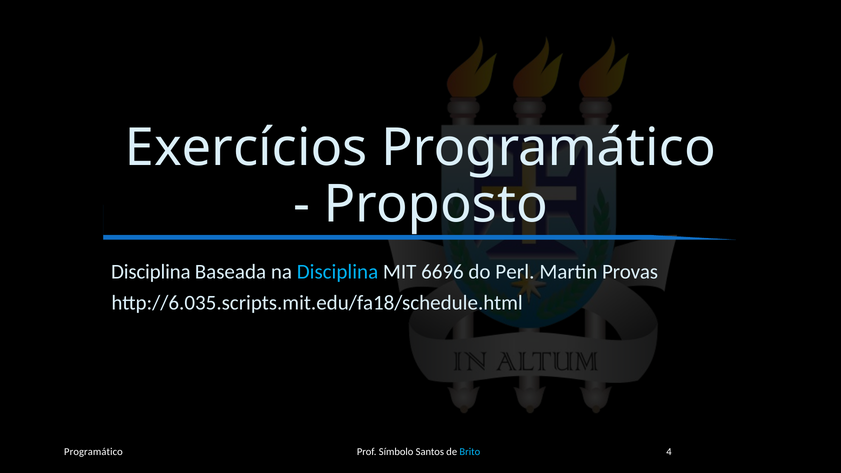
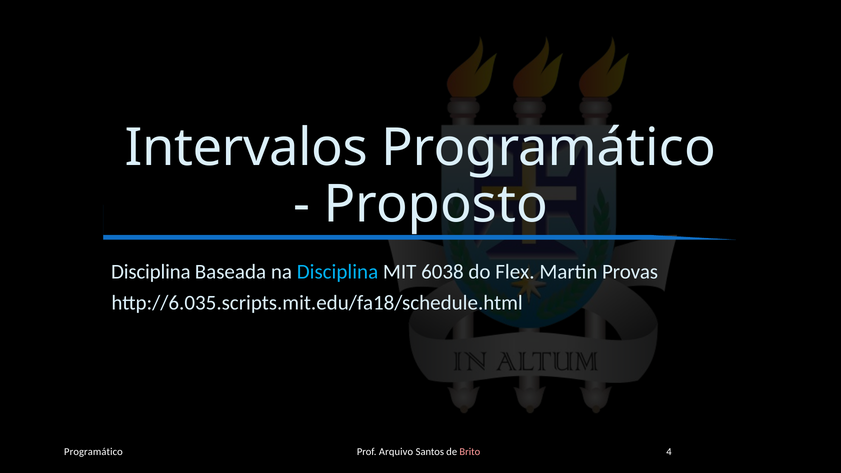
Exercícios: Exercícios -> Intervalos (246, 148)
6696: 6696 -> 6038 (442, 272)
Perl: Perl -> Flex (515, 272)
Símbolo: Símbolo -> Arquivo (396, 452)
Brito colour: light blue -> pink (470, 452)
